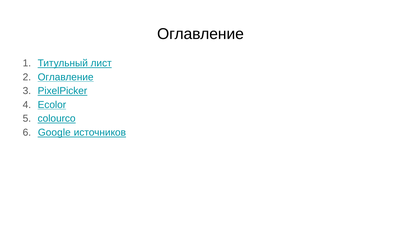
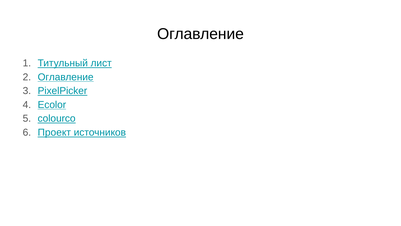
Google: Google -> Проект (54, 132)
